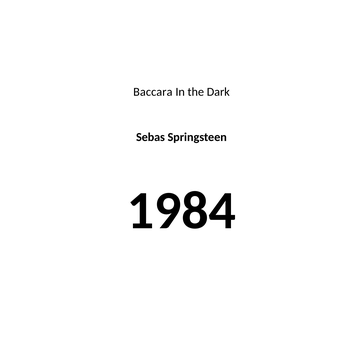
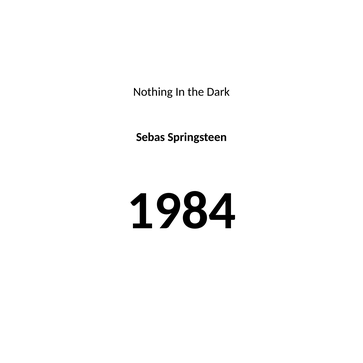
Baccara: Baccara -> Nothing (153, 92)
